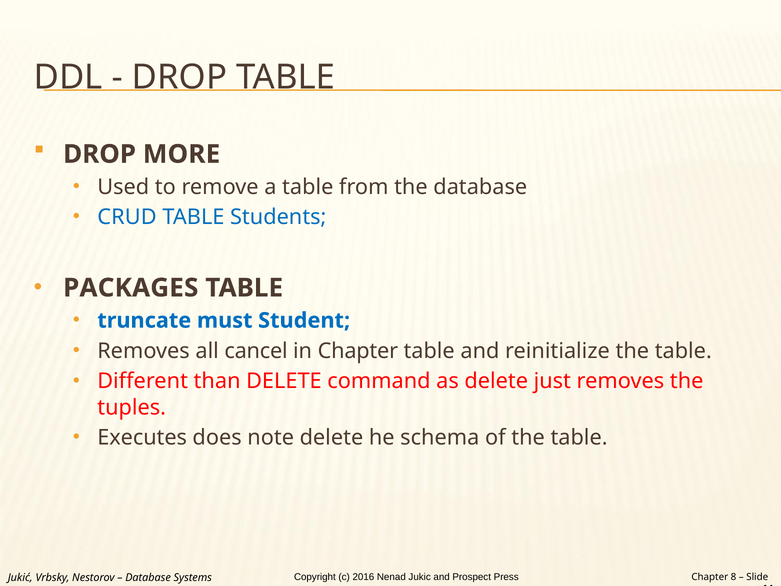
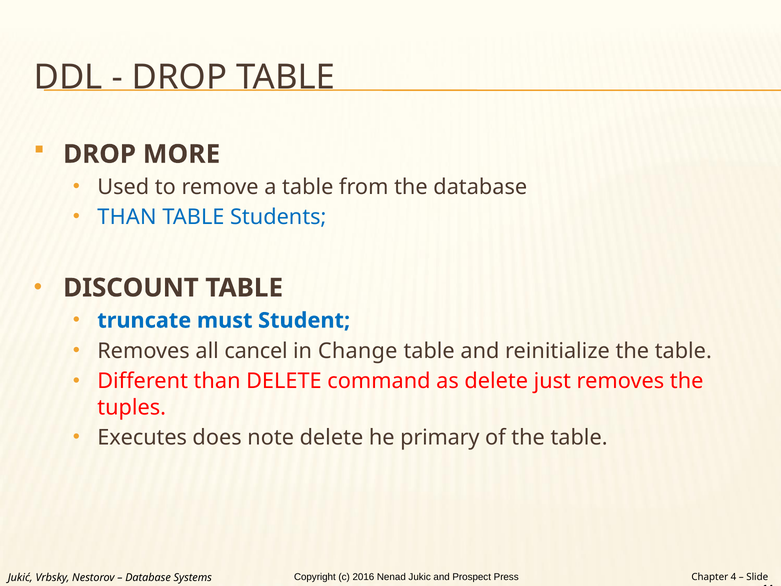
CRUD: CRUD -> THAN (127, 217)
PACKAGES: PACKAGES -> DISCOUNT (131, 288)
in Chapter: Chapter -> Change (358, 351)
schema: schema -> primary (440, 438)
8: 8 -> 4 (733, 577)
